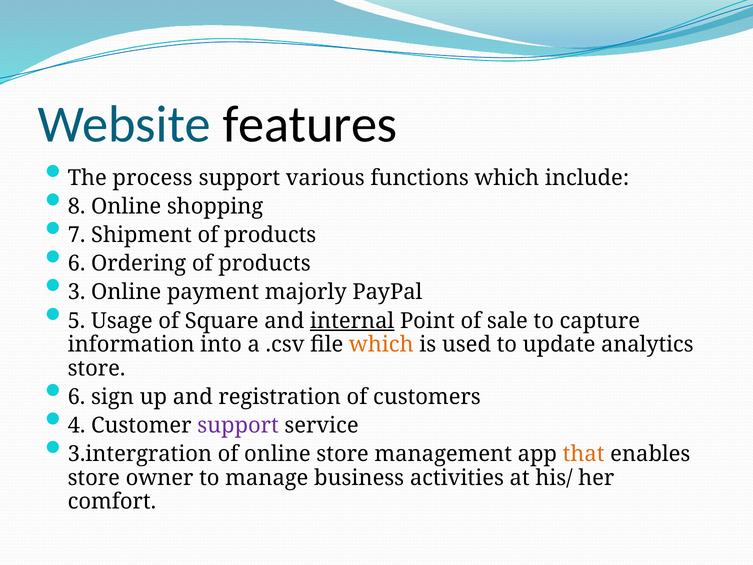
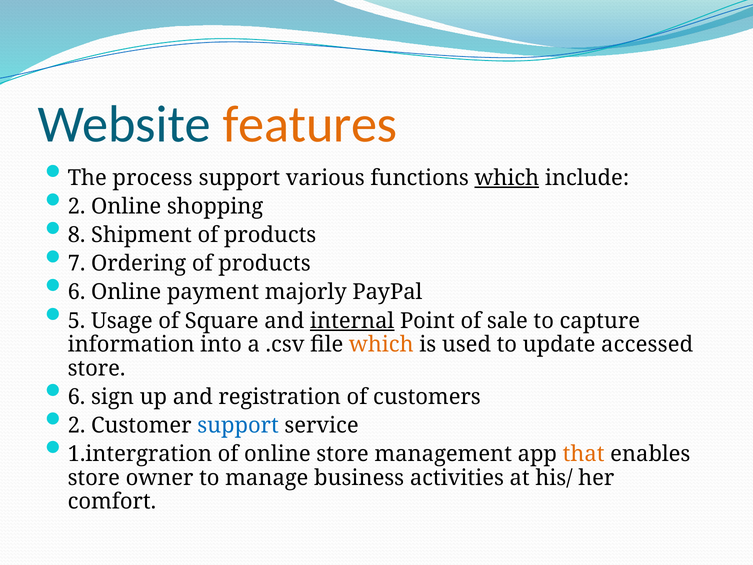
features colour: black -> orange (310, 124)
which underline: none -> present (507, 178)
8: 8 -> 2 (77, 206)
7: 7 -> 8 (77, 235)
6: 6 -> 7 (77, 264)
3: 3 -> 6 (77, 292)
analytics: analytics -> accessed (647, 344)
4: 4 -> 2 (77, 425)
support colour: purple -> blue (238, 425)
3.intergration: 3.intergration -> 1.intergration (140, 454)
